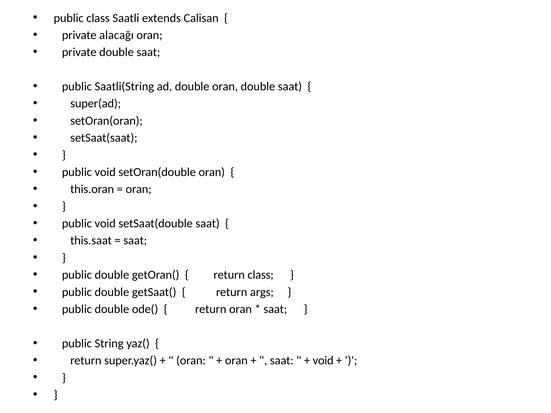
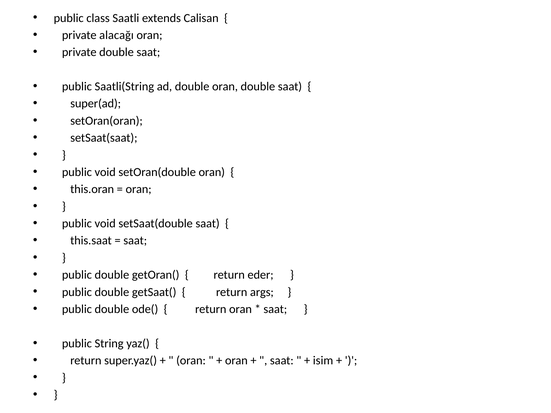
return class: class -> eder (261, 275)
void: void -> isim (323, 361)
